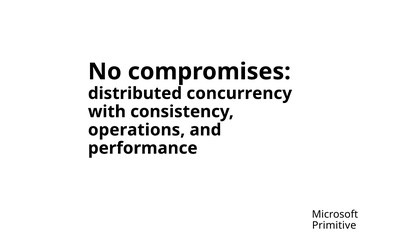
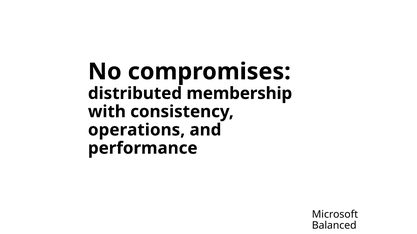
concurrency: concurrency -> membership (239, 94)
Primitive: Primitive -> Balanced (334, 226)
